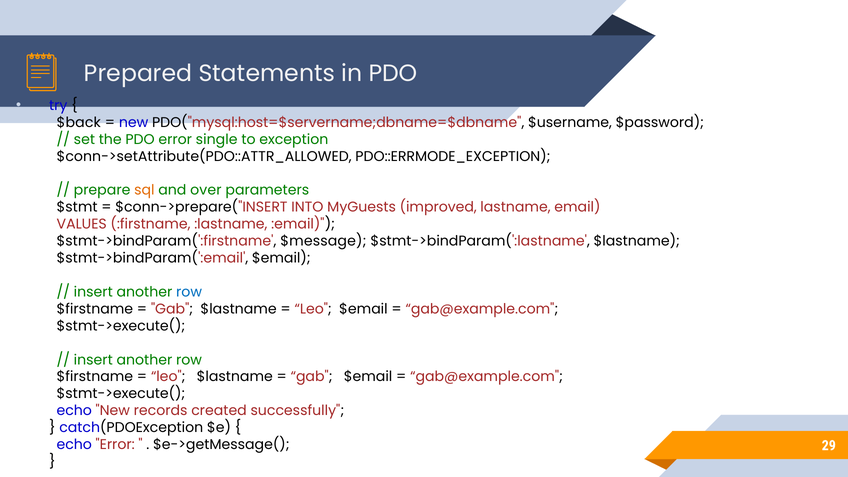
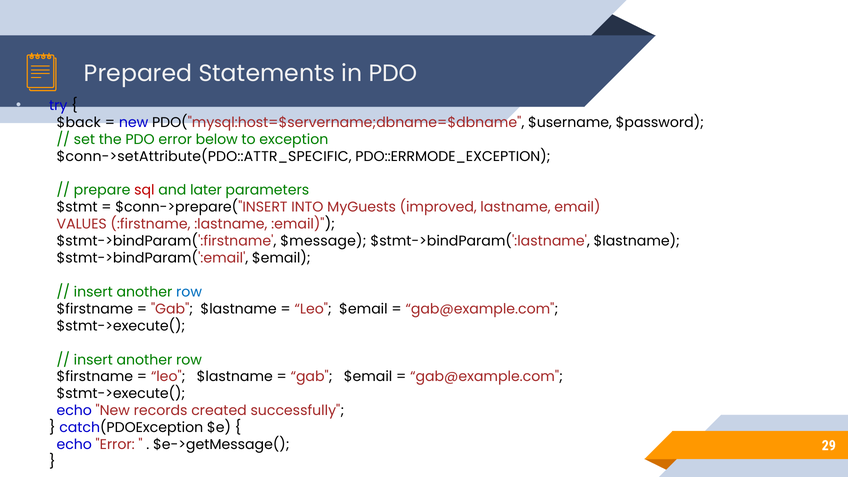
single: single -> below (217, 139)
$conn->setAttribute(PDO::ATTR_ALLOWED: $conn->setAttribute(PDO::ATTR_ALLOWED -> $conn->setAttribute(PDO::ATTR_SPECIFIC (204, 156)
sql colour: orange -> red (144, 190)
over: over -> later (206, 190)
